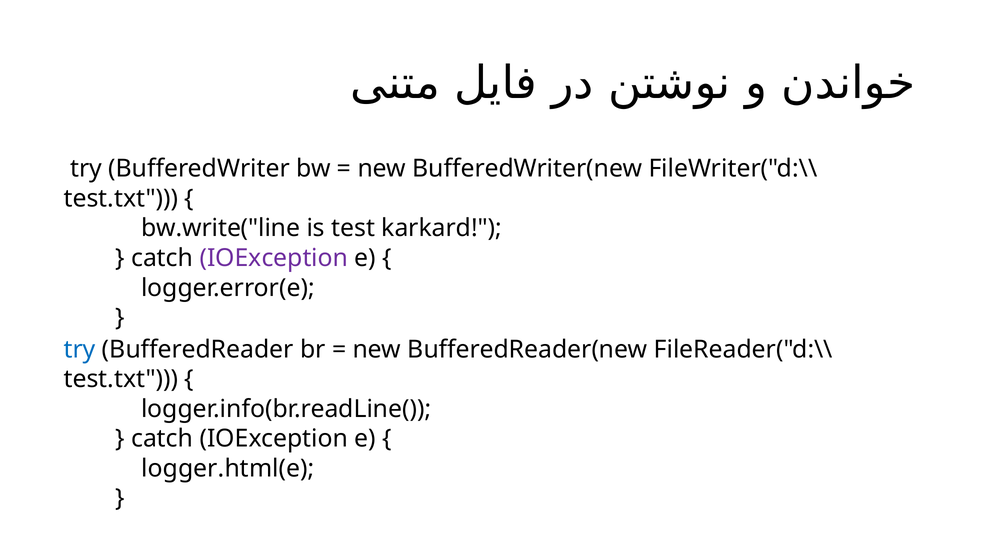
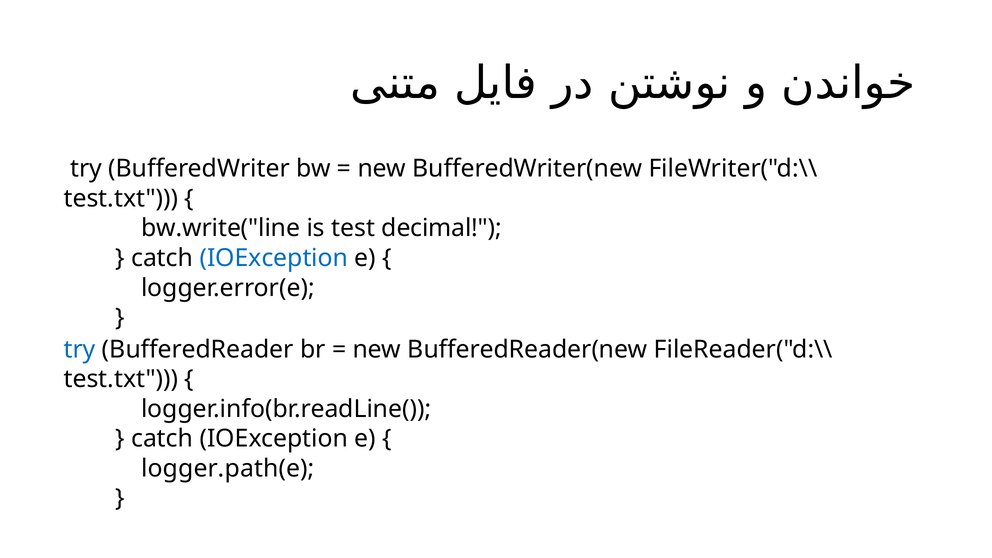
karkard: karkard -> decimal (442, 228)
IOException colour: purple -> blue (274, 258)
logger.html(e: logger.html(e -> logger.path(e (228, 468)
